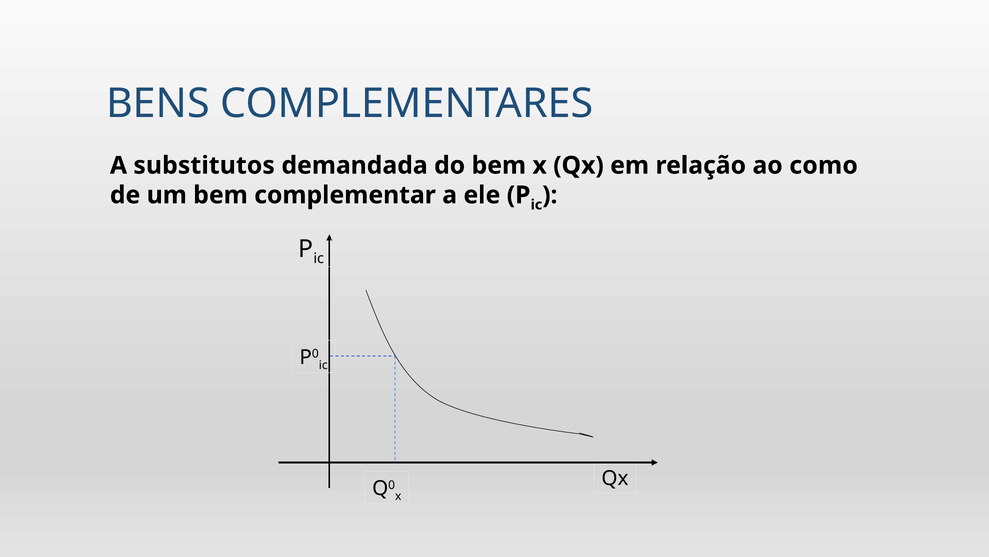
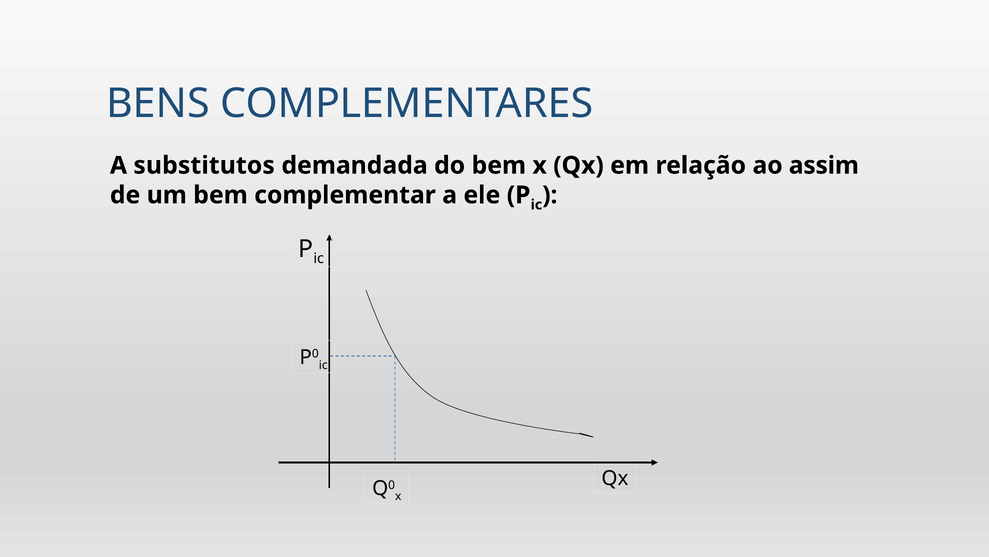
como: como -> assim (824, 165)
